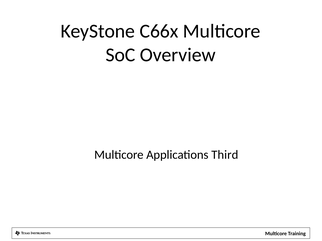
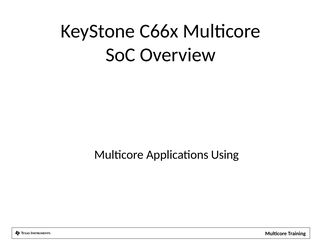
Third: Third -> Using (225, 155)
